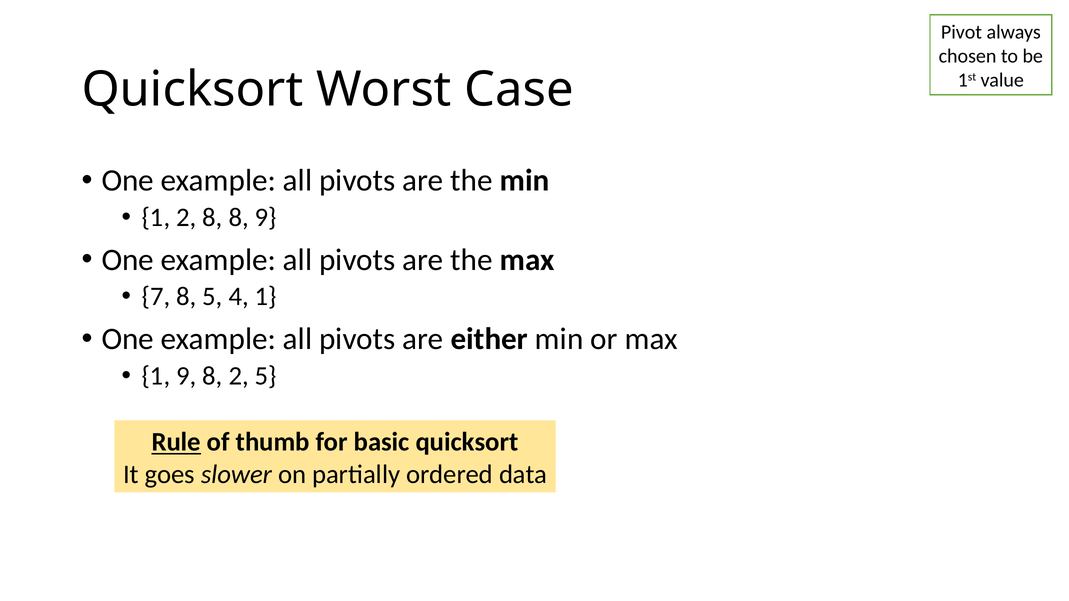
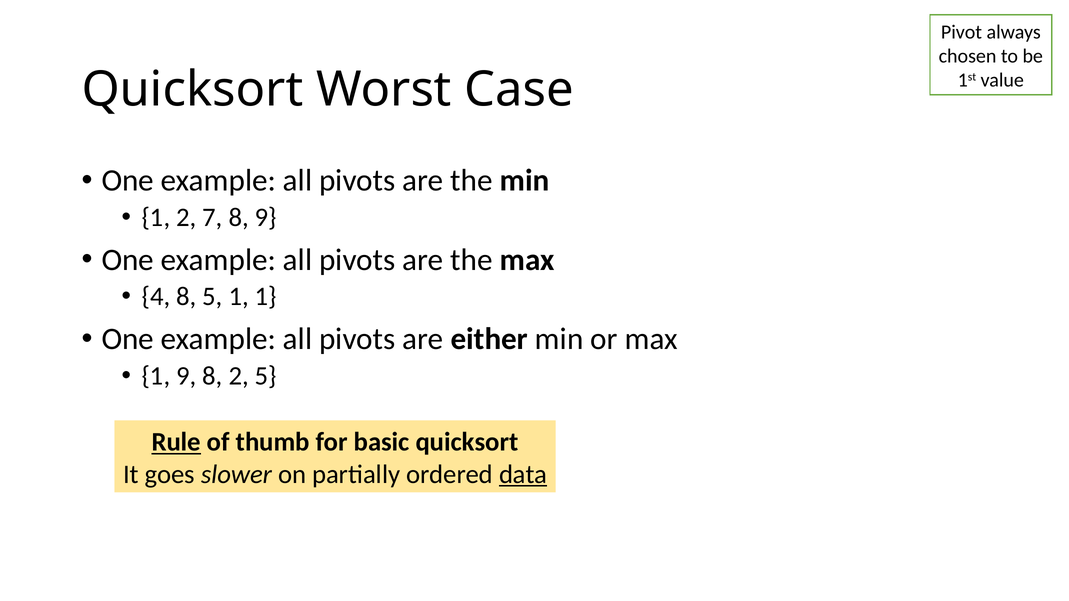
2 8: 8 -> 7 (212, 218)
7: 7 -> 4 (156, 297)
5 4: 4 -> 1 (239, 297)
data underline: none -> present (523, 474)
